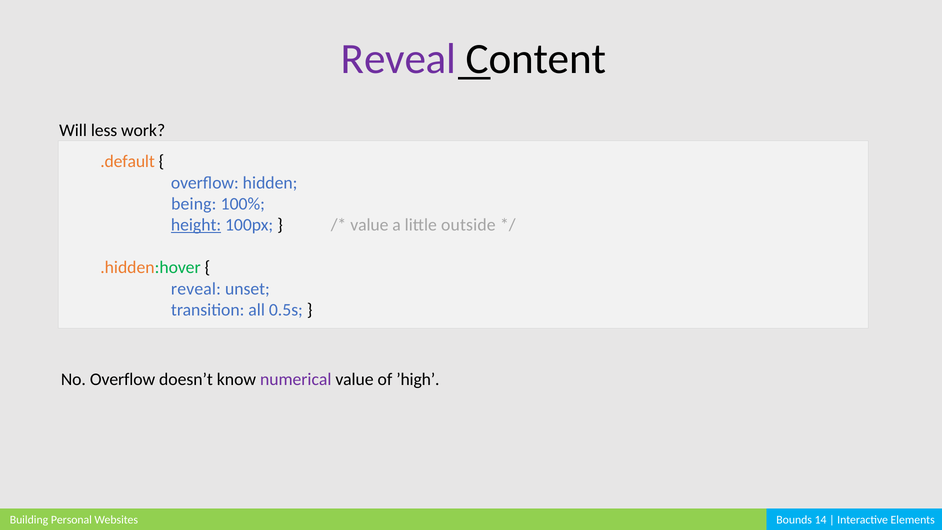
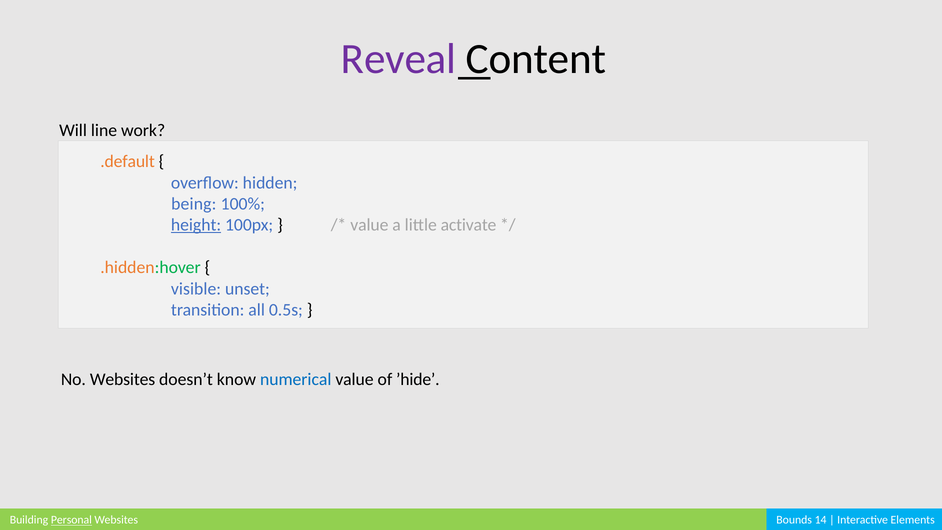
less: less -> line (104, 131)
outside: outside -> activate (469, 225)
reveal: reveal -> visible (196, 289)
No Overflow: Overflow -> Websites (123, 379)
numerical colour: purple -> blue (296, 379)
’high: ’high -> ’hide (418, 379)
Personal underline: none -> present (71, 520)
